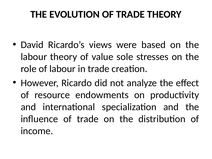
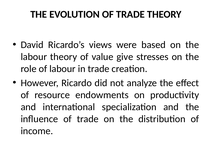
sole: sole -> give (125, 57)
